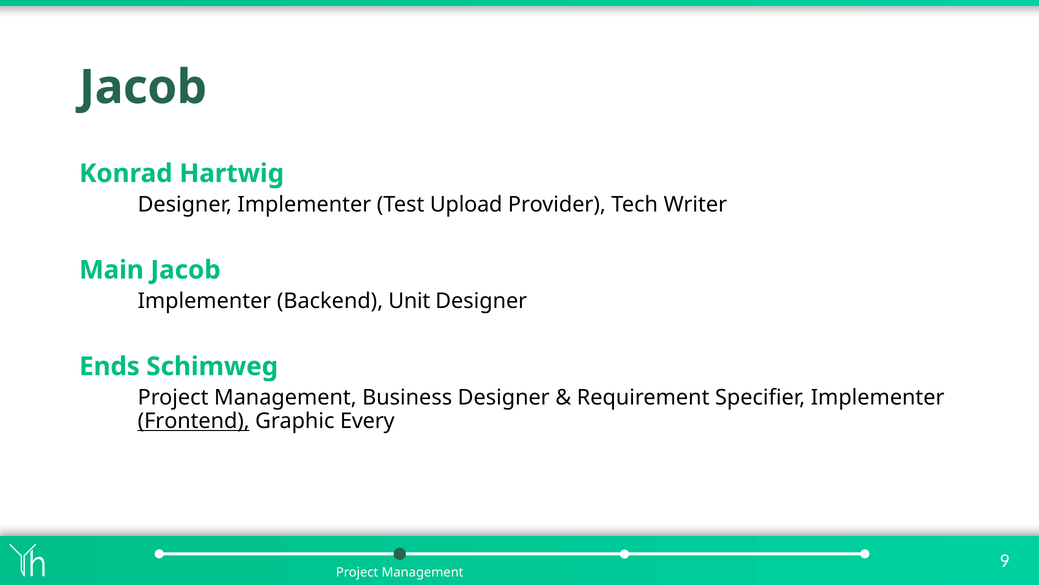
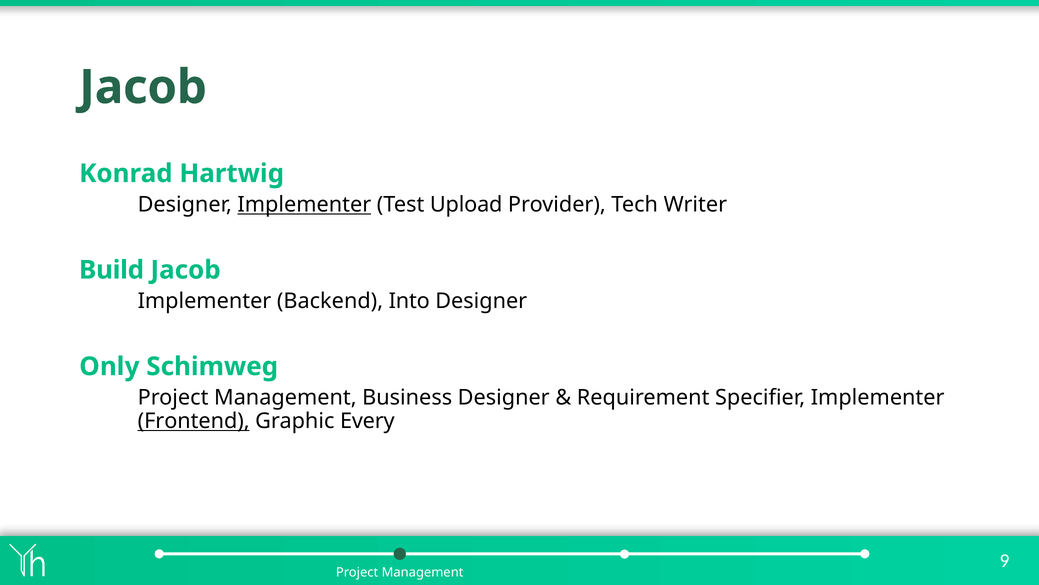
Implementer underline: none -> present (304, 204)
Main: Main -> Build (112, 270)
Unit: Unit -> Into (409, 301)
Ends: Ends -> Only (109, 366)
